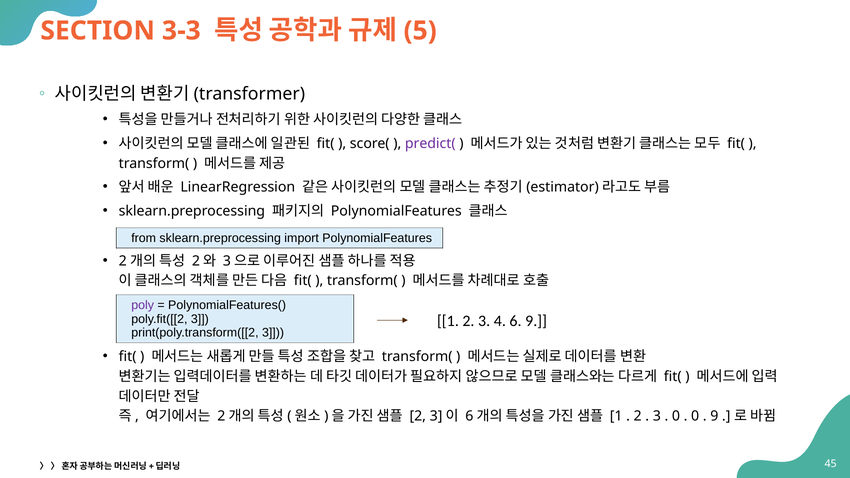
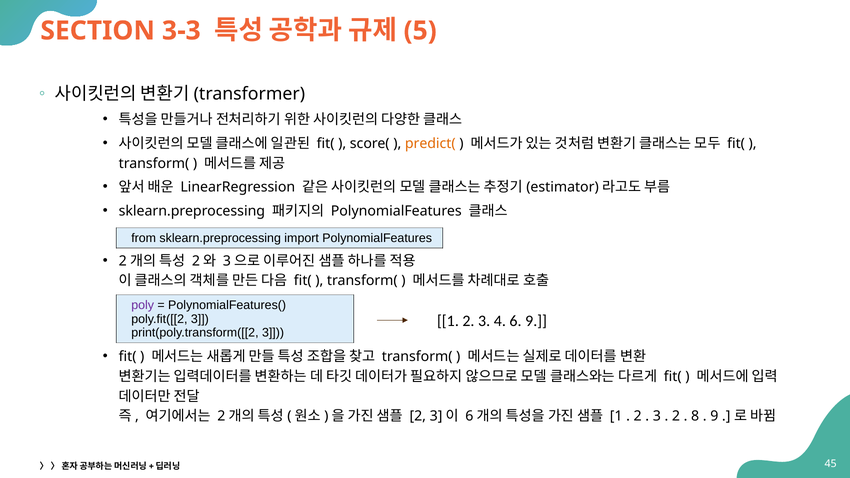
predict( colour: purple -> orange (430, 144)
0: 0 -> 2 (676, 416)
0: 0 -> 8 (695, 416)
